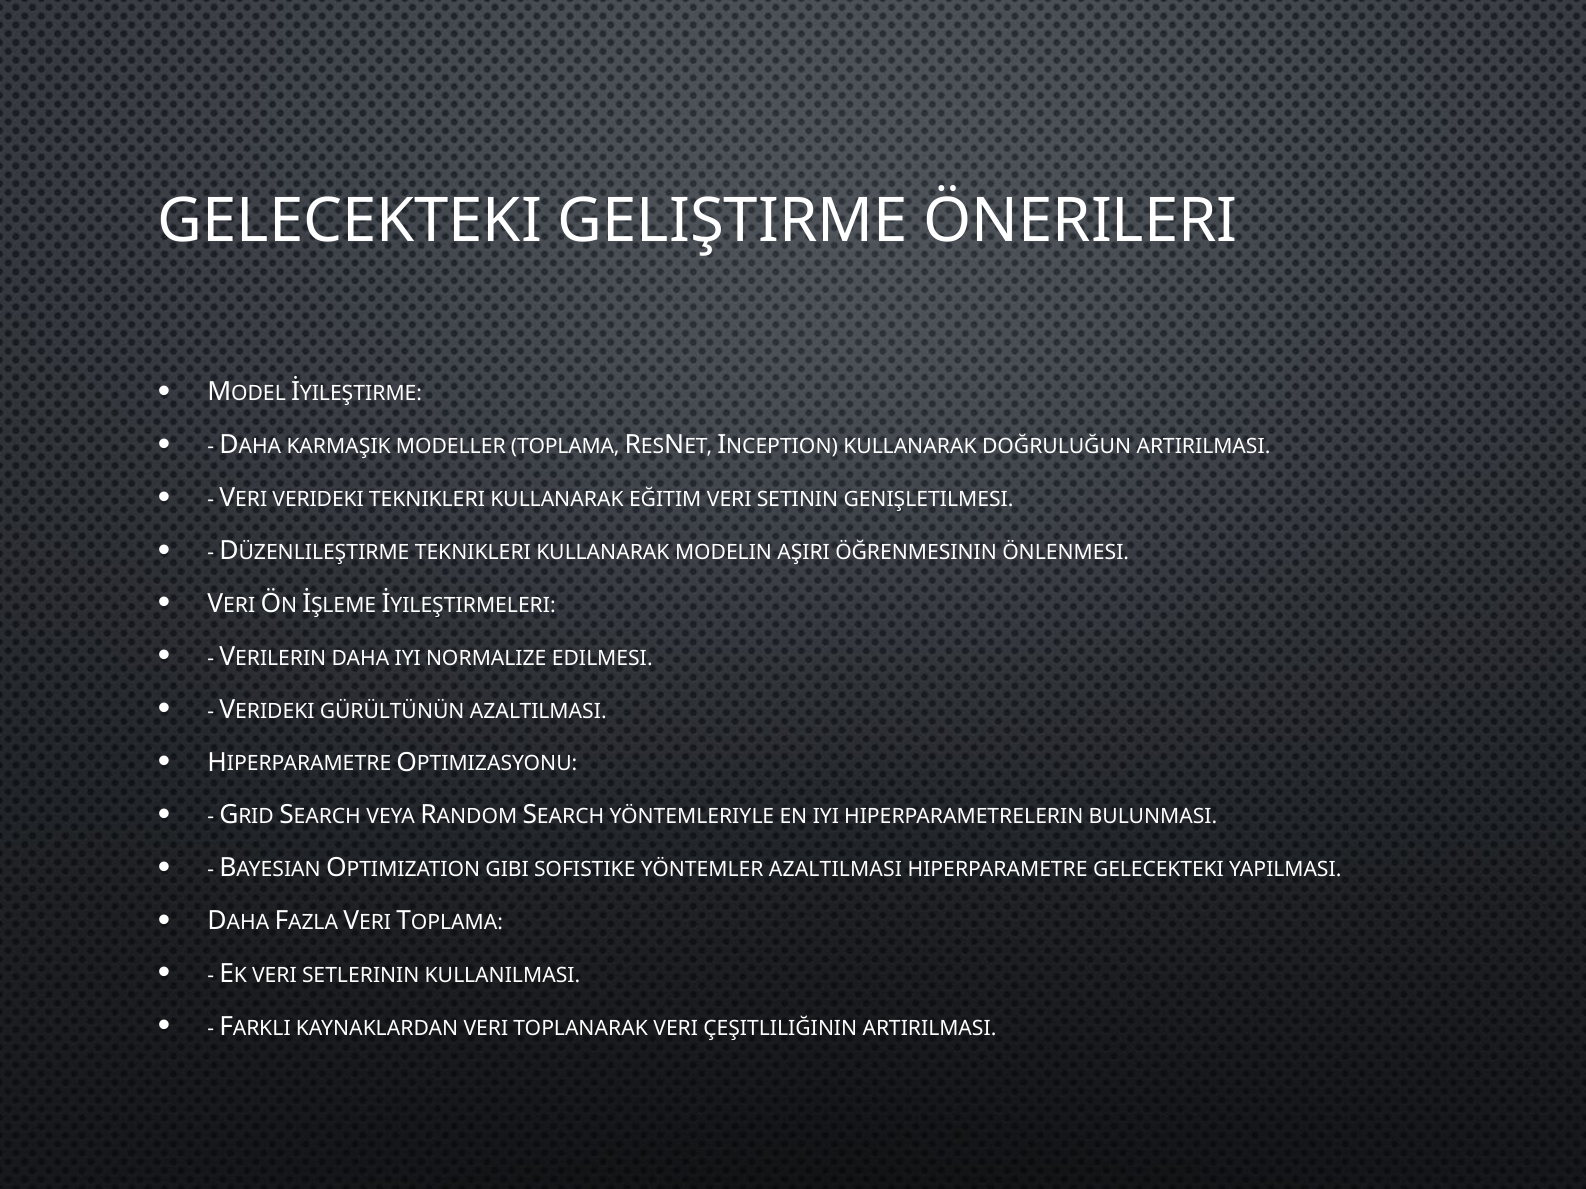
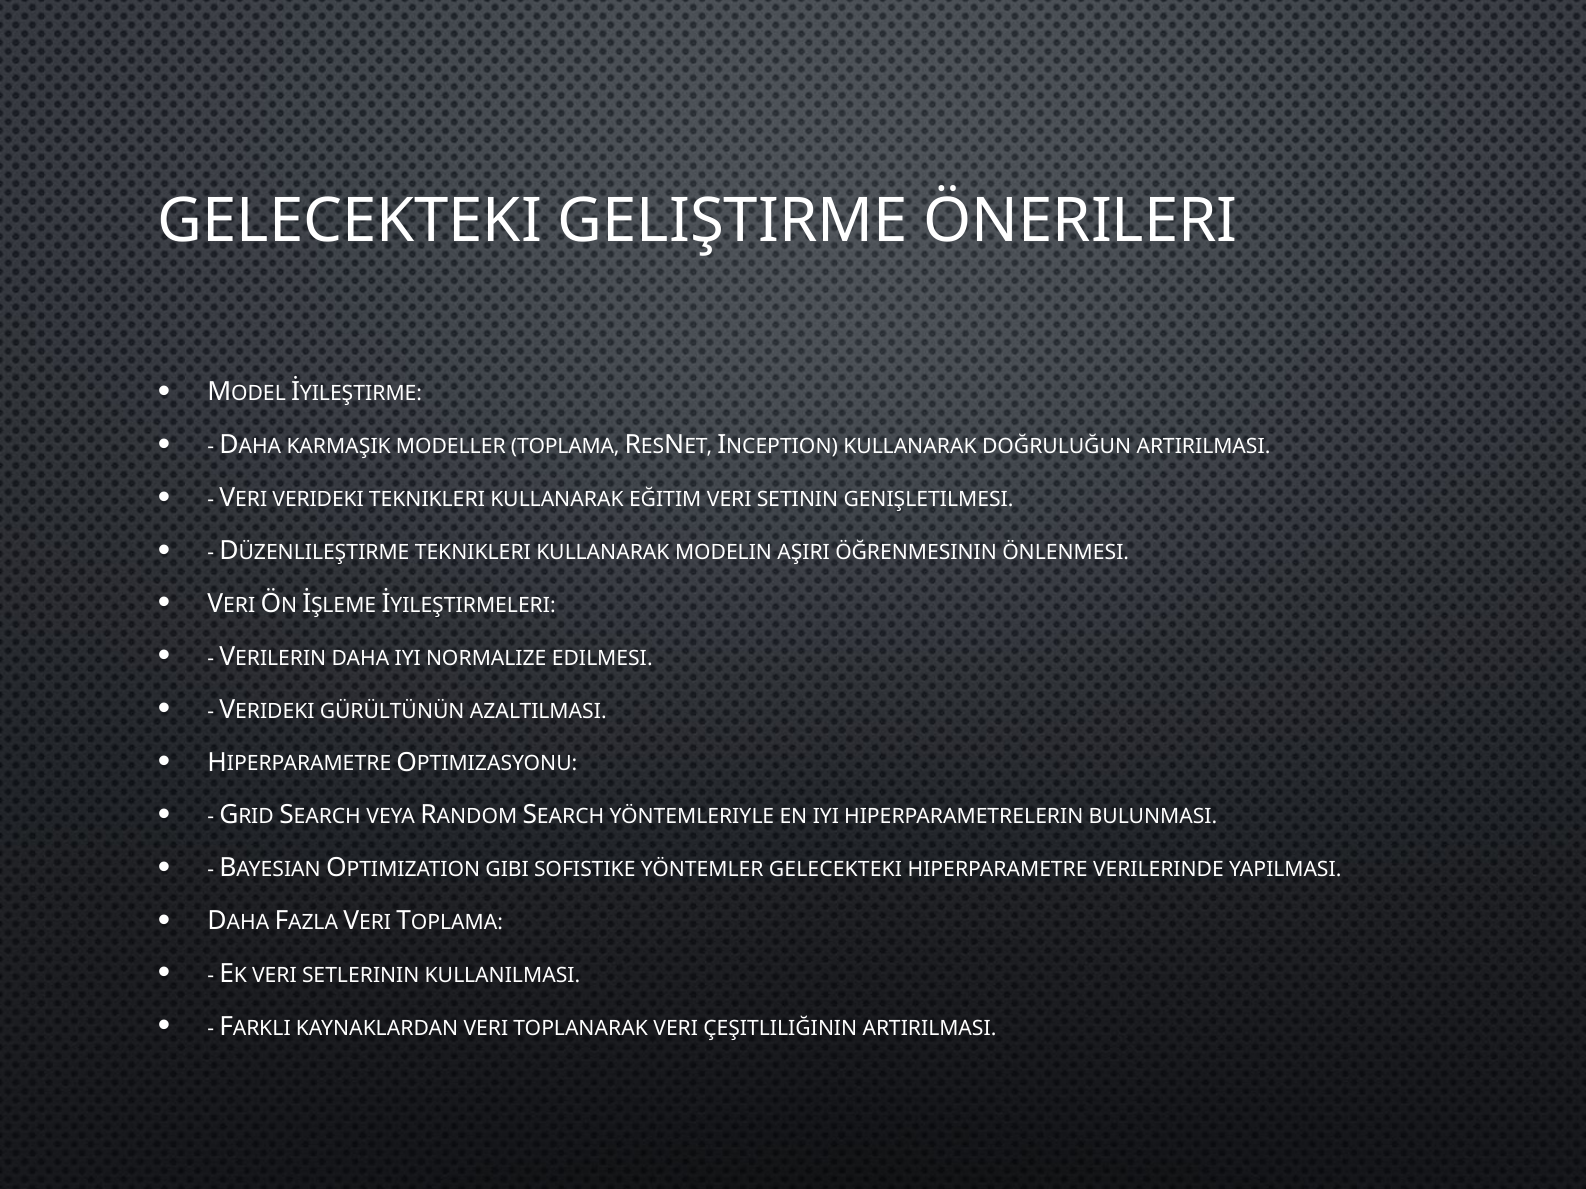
YÖNTEMLER AZALTILMASI: AZALTILMASI -> GELECEKTEKI (835, 870)
HIPERPARAMETRE GELECEKTEKI: GELECEKTEKI -> VERILERINDE (1158, 870)
